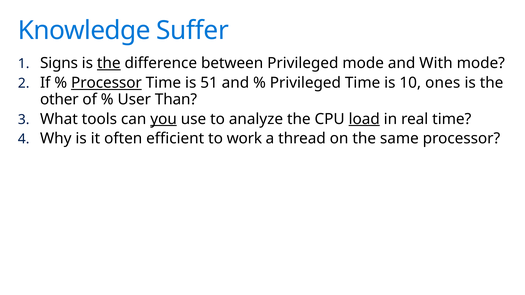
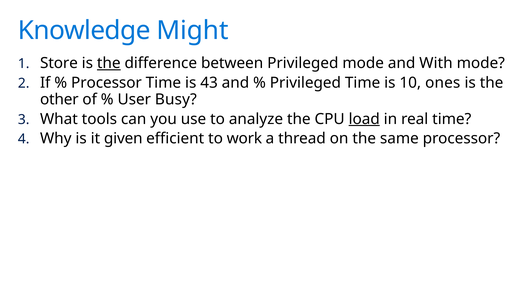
Suffer: Suffer -> Might (192, 30)
Signs: Signs -> Store (59, 63)
Processor underline: present -> none (106, 83)
51: 51 -> 43 (209, 83)
Than: Than -> Busy (176, 99)
you underline: present -> none (164, 119)
often: often -> given (123, 139)
